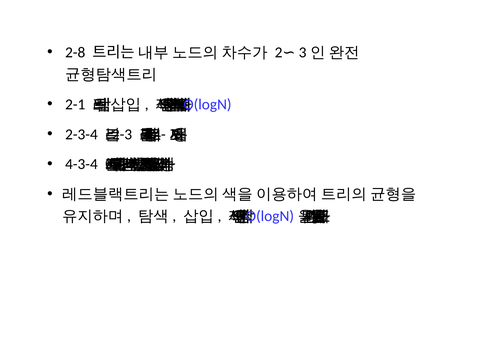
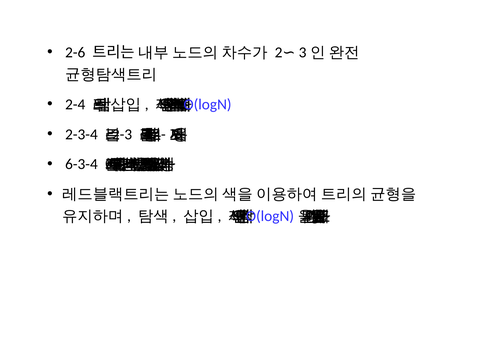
2-8: 2-8 -> 2-6 (75, 52)
2-1: 2-1 -> 2-4 (75, 104)
4-3-4: 4-3-4 -> 6-3-4 (81, 164)
